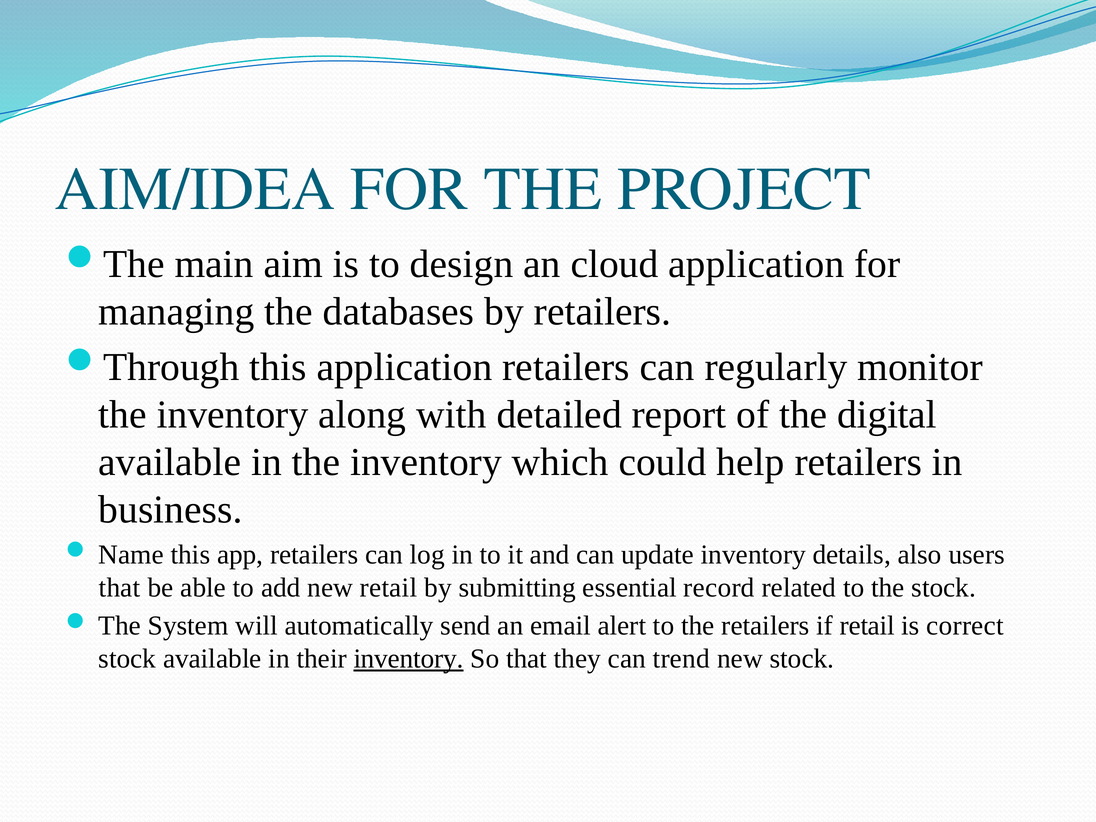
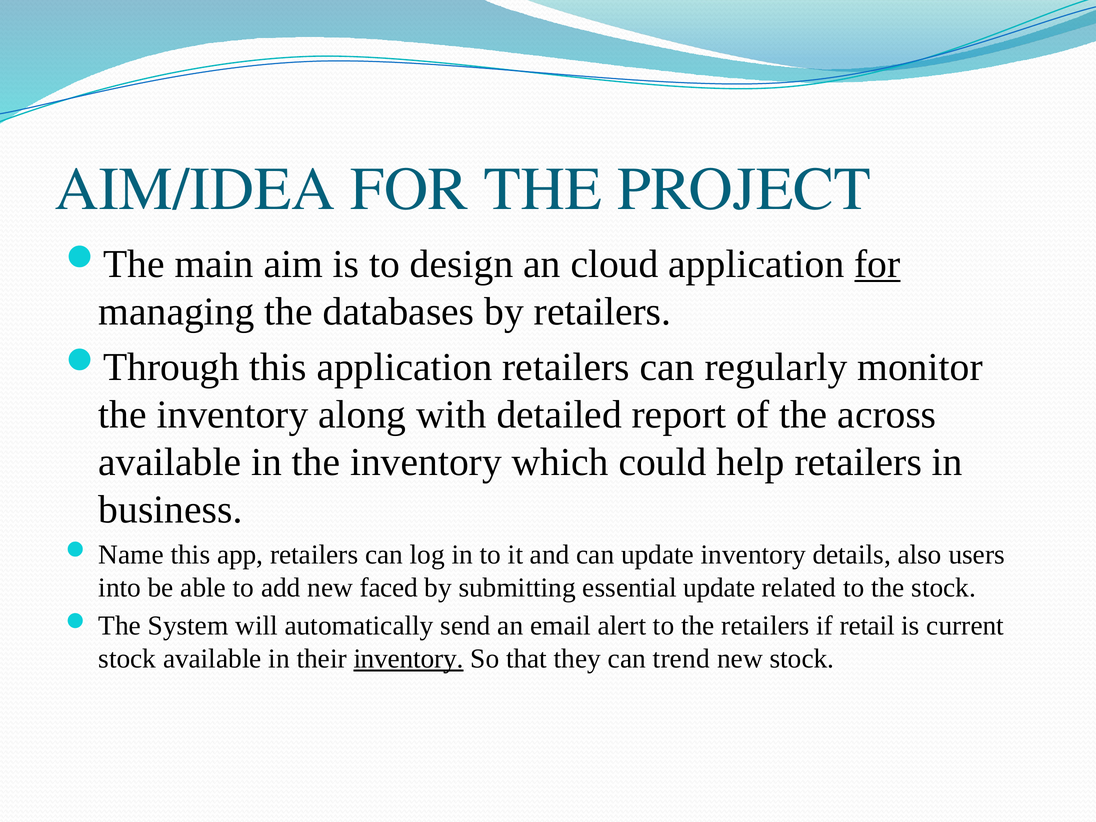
for underline: none -> present (877, 264)
digital: digital -> across (887, 415)
that: that -> into (120, 588)
new retail: retail -> faced (389, 588)
essential record: record -> update (719, 588)
correct: correct -> current (965, 626)
